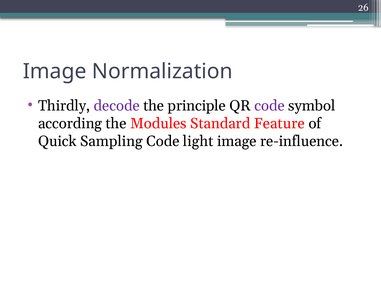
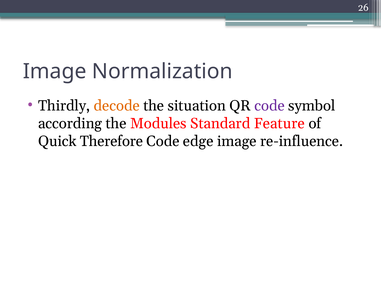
decode colour: purple -> orange (117, 106)
principle: principle -> situation (197, 106)
Sampling: Sampling -> Therefore (111, 141)
light: light -> edge (198, 141)
